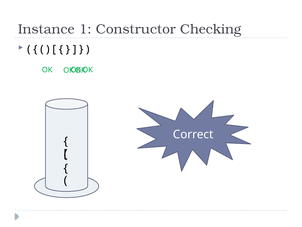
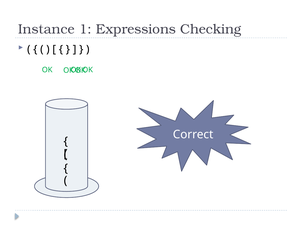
Constructor: Constructor -> Expressions (136, 29)
